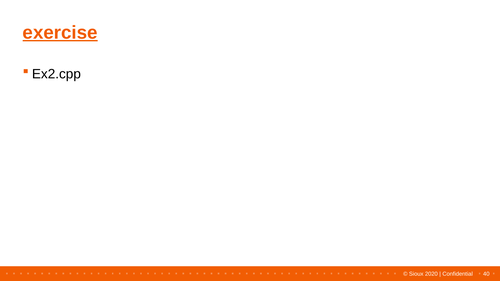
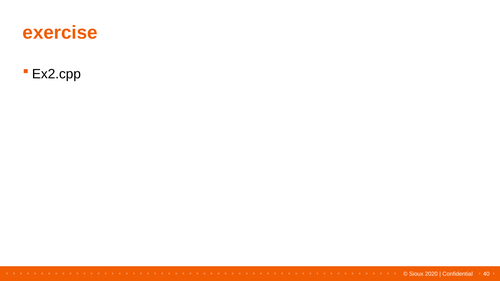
exercise underline: present -> none (60, 33)
